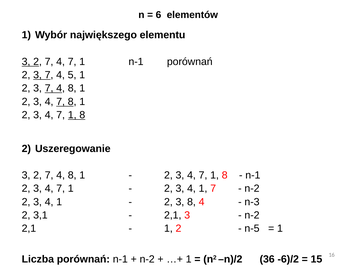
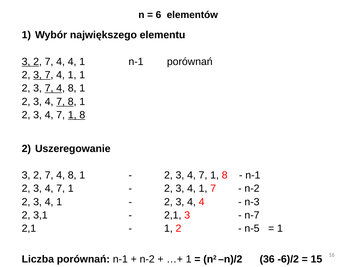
7 4 7: 7 -> 4 (72, 62)
7 4 5: 5 -> 1 (72, 75)
8: 8 -> 4 (191, 202)
n-2: n-2 -> n-7 (252, 215)
